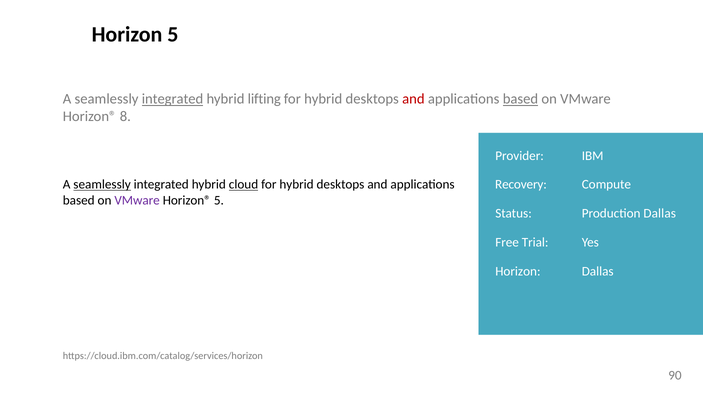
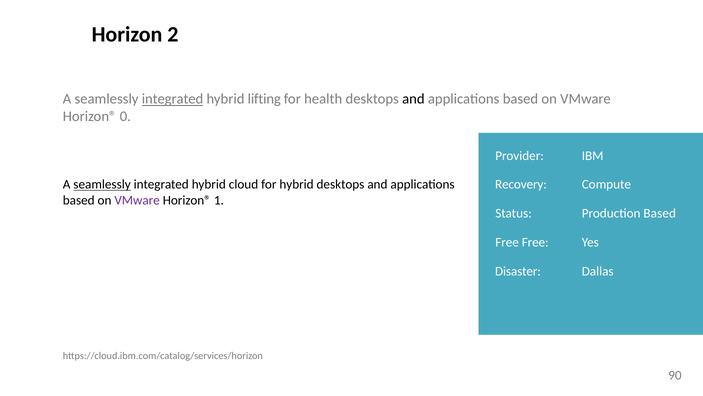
Horizon 5: 5 -> 2 (173, 35)
hybrid: hybrid -> health (323, 99)
and colour: red -> black (413, 99)
based underline: present -> none (520, 99)
8: 8 -> 0 (125, 116)
cloud underline: present -> none (244, 184)
Horizon® 5: 5 -> 1 (219, 200)
Production Dallas: Dallas -> Based (660, 213)
Free Trial: Trial -> Free (535, 242)
Horizon: Horizon -> Disaster (518, 271)
